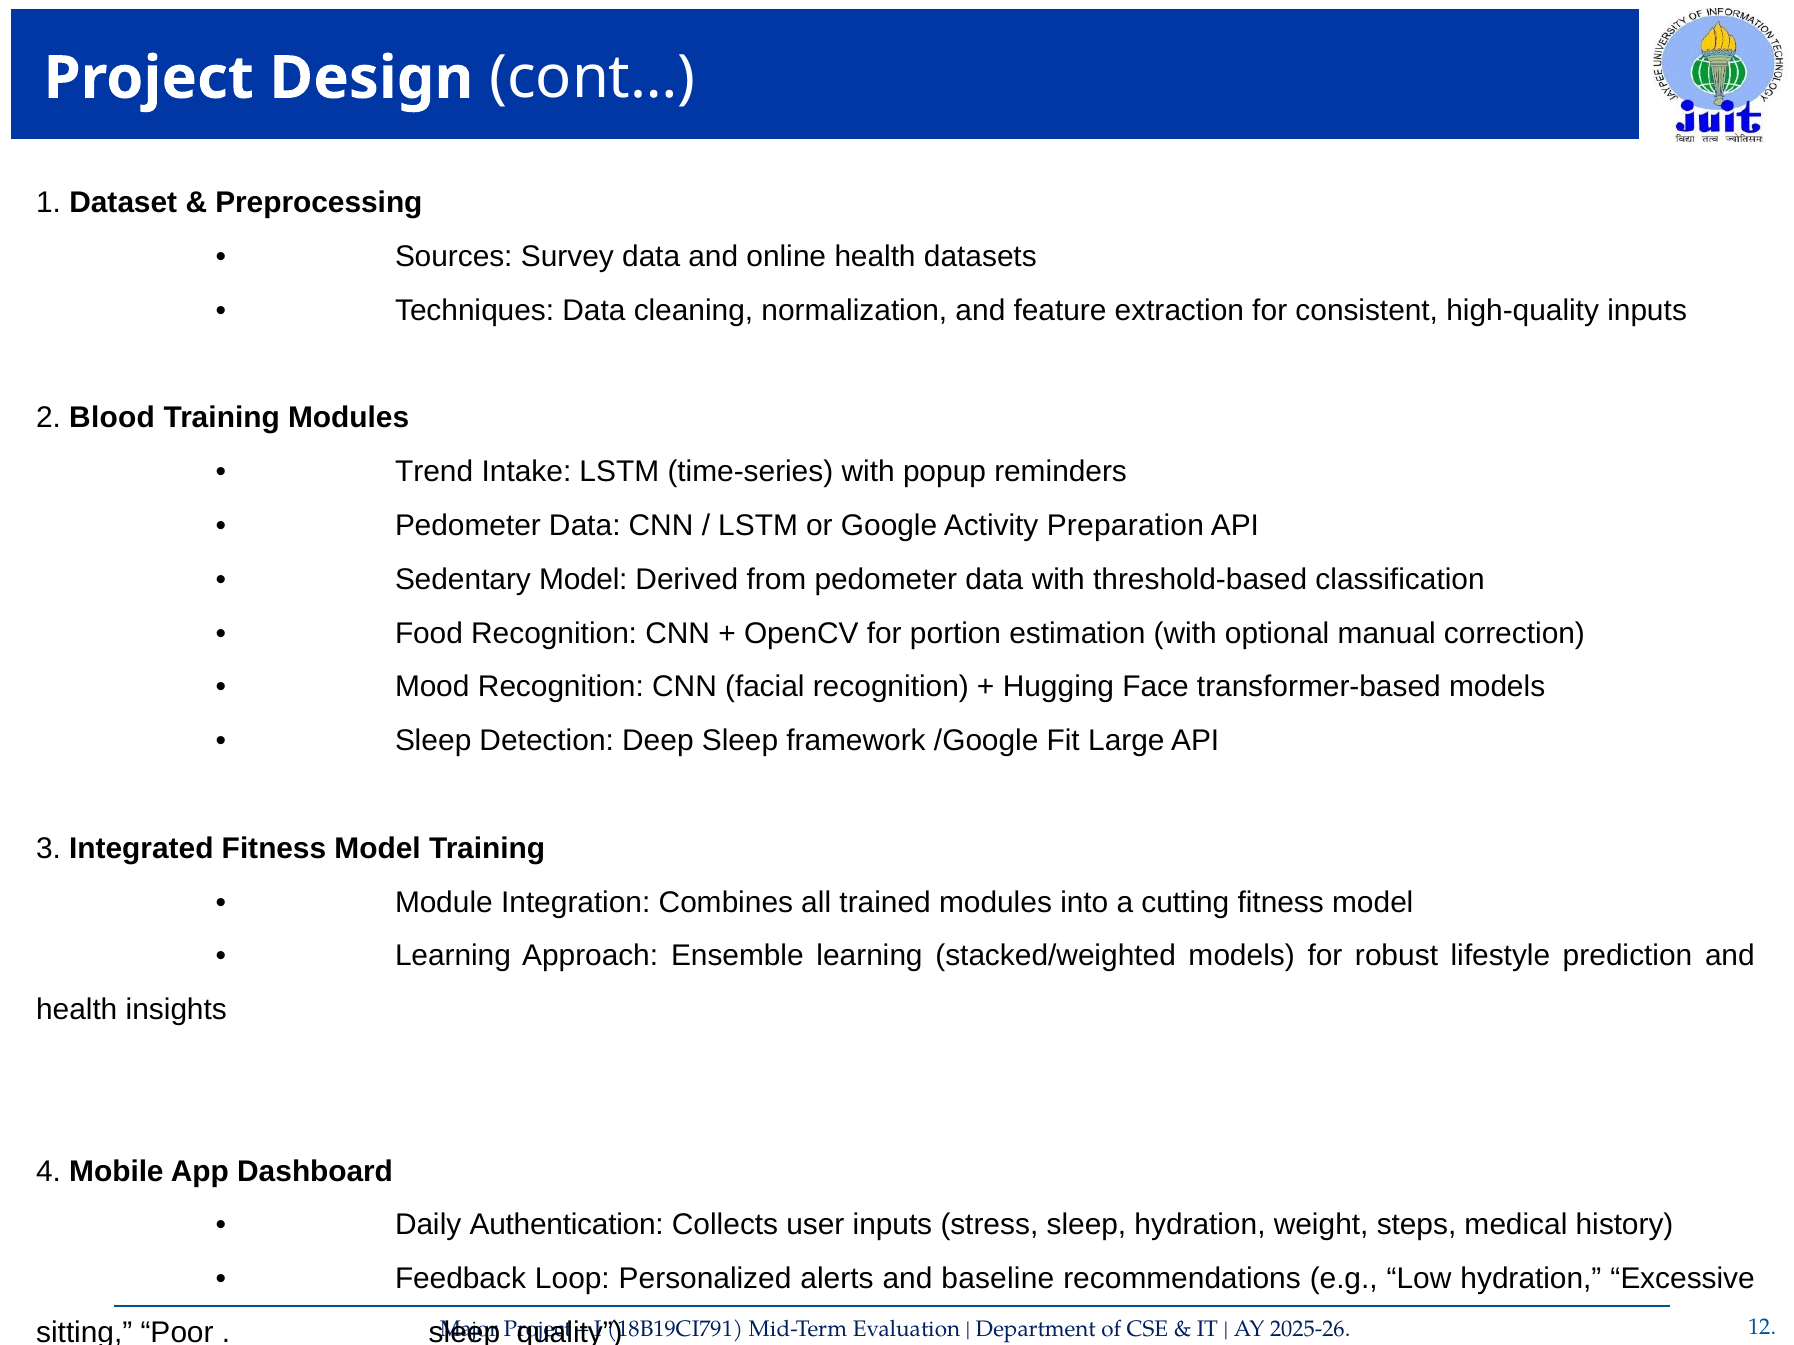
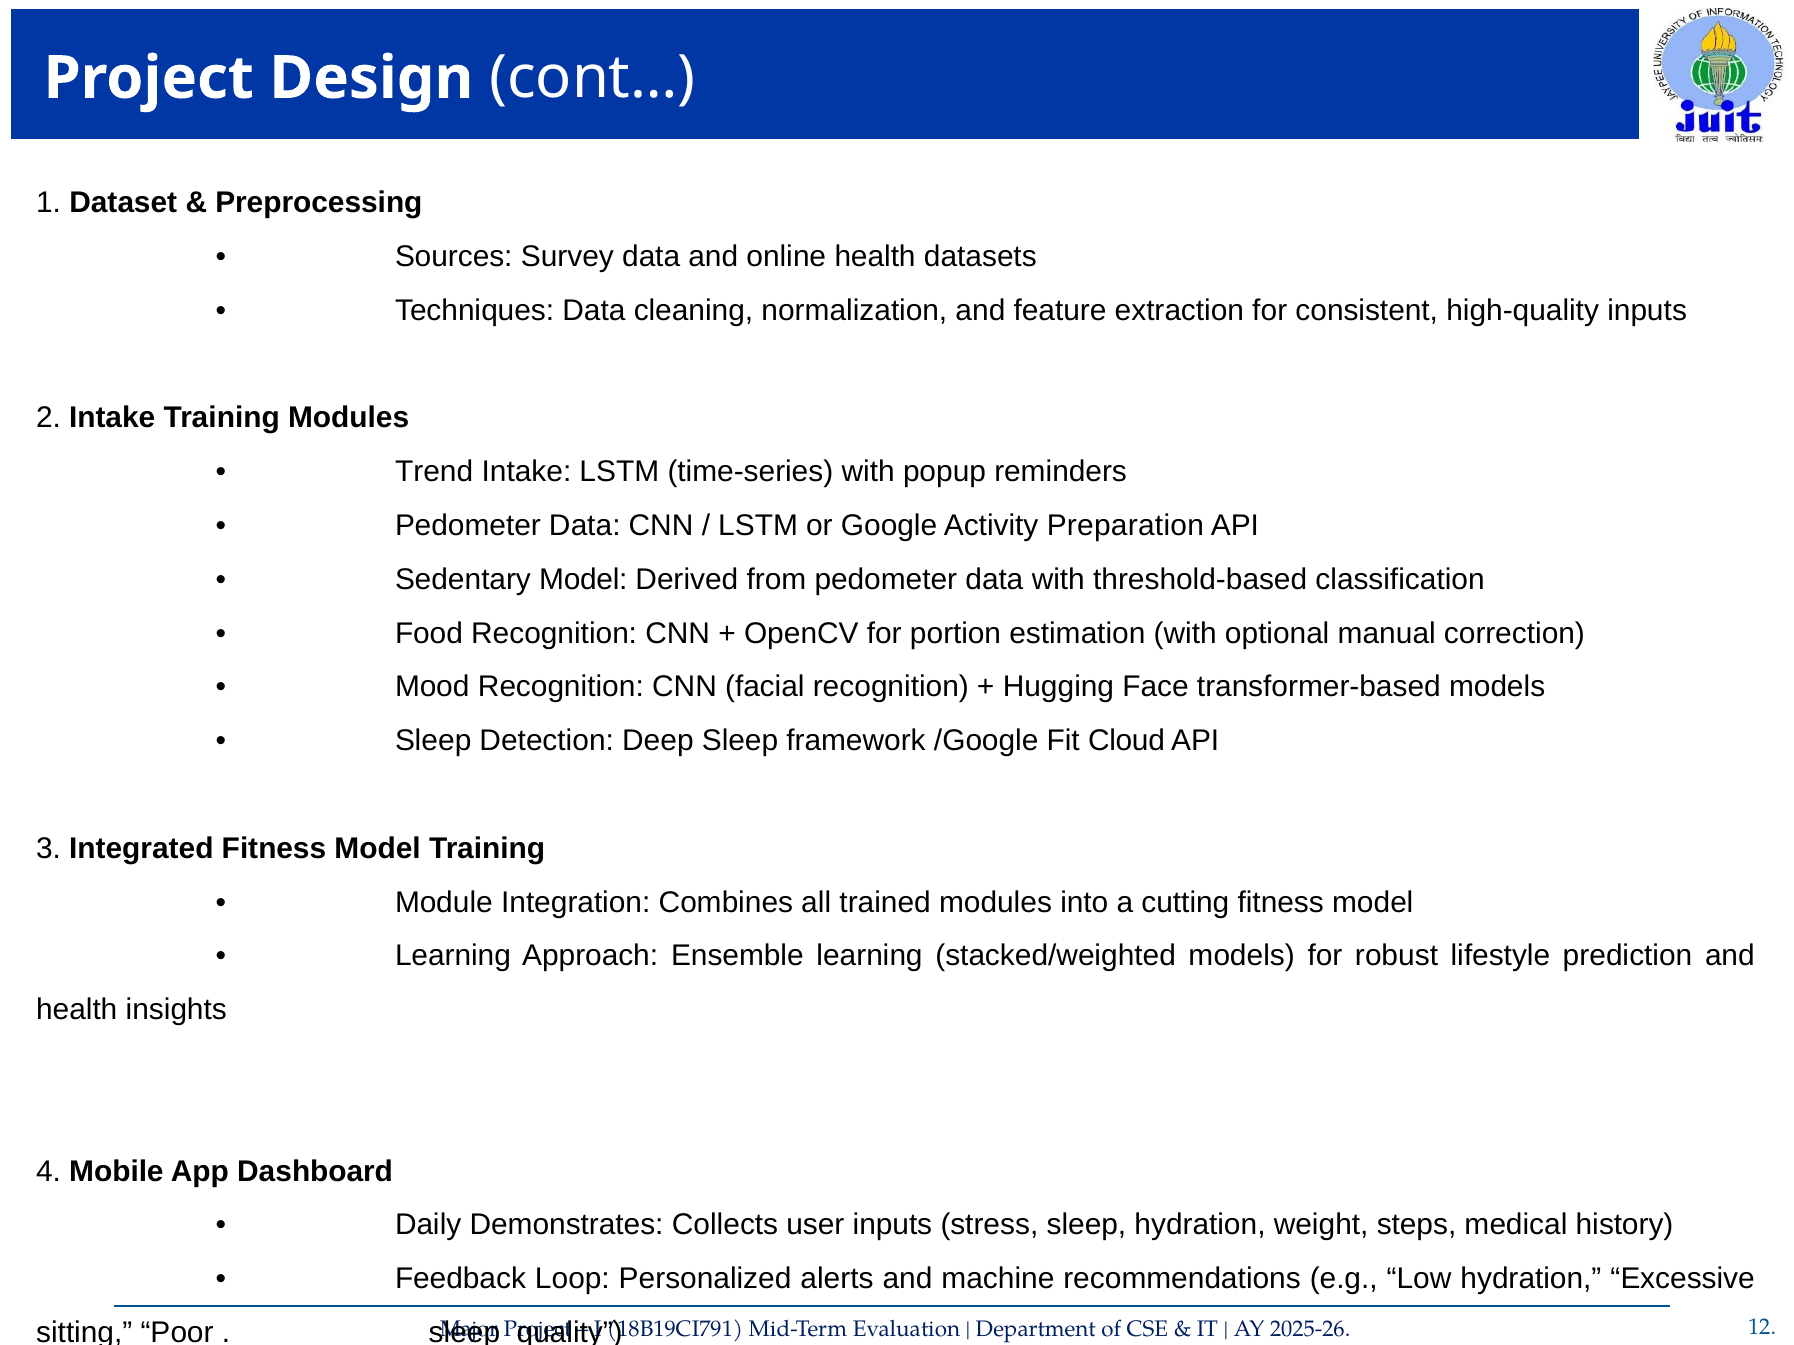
2 Blood: Blood -> Intake (112, 418)
Large: Large -> Cloud (1126, 741)
Authentication: Authentication -> Demonstrates (567, 1225)
baseline: baseline -> machine (998, 1279)
